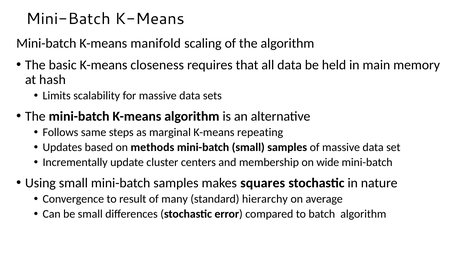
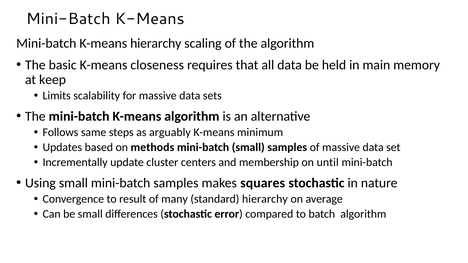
K-means manifold: manifold -> hierarchy (156, 43)
hash: hash -> keep (53, 80)
marginal: marginal -> arguably (170, 132)
repeating: repeating -> minimum (260, 132)
wide: wide -> until (328, 163)
